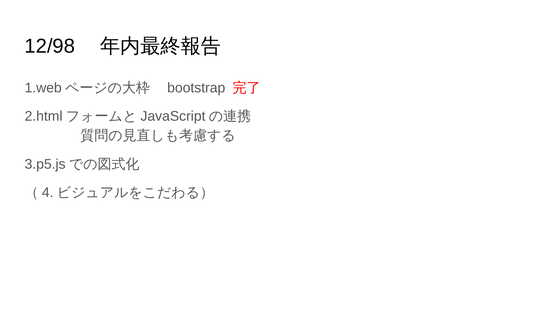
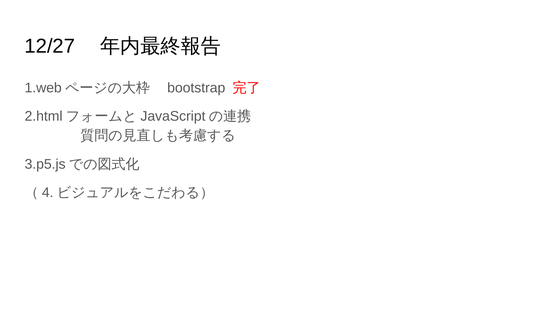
12/98: 12/98 -> 12/27 (50, 46)
